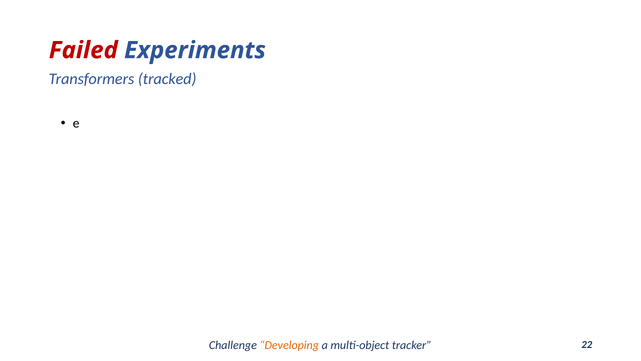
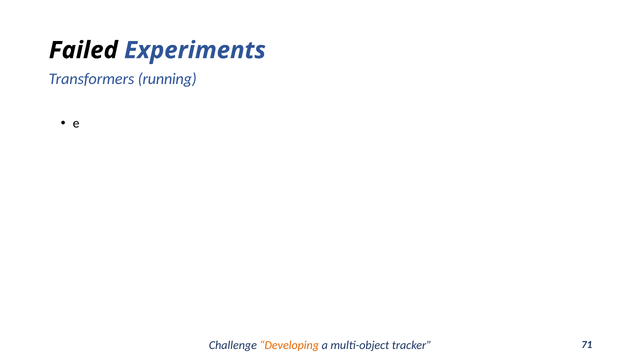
Failed colour: red -> black (83, 50)
tracked: tracked -> running (167, 79)
22: 22 -> 71 (587, 344)
